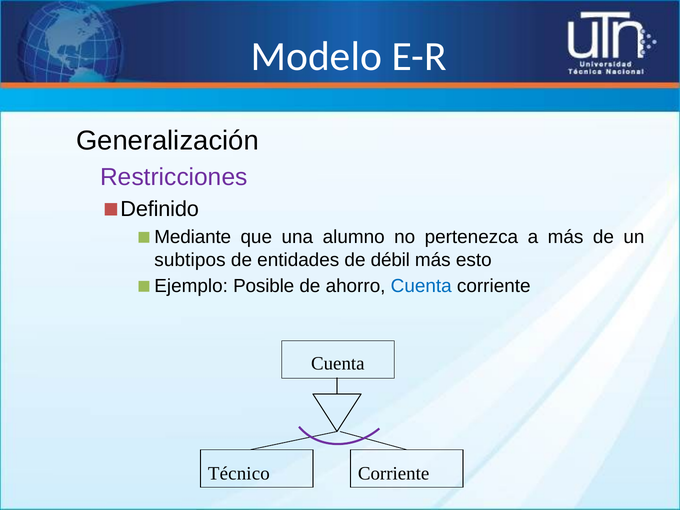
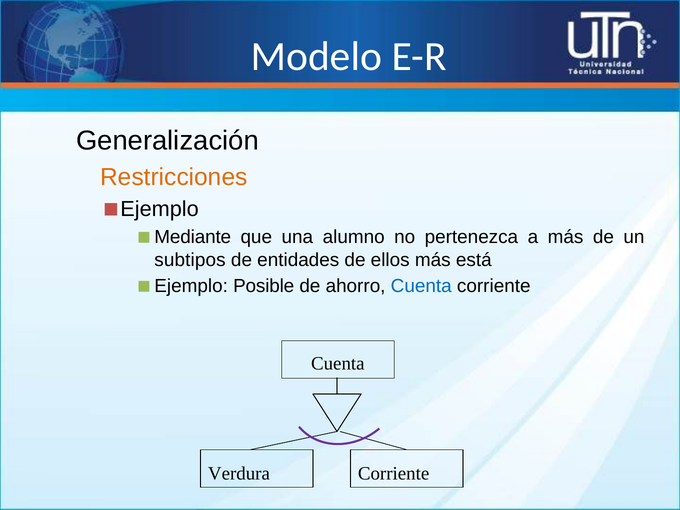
Restricciones colour: purple -> orange (174, 177)
Definido: Definido -> Ejemplo (160, 209)
débil: débil -> ellos (390, 260)
esto: esto -> está (474, 260)
Técnico: Técnico -> Verdura (239, 474)
